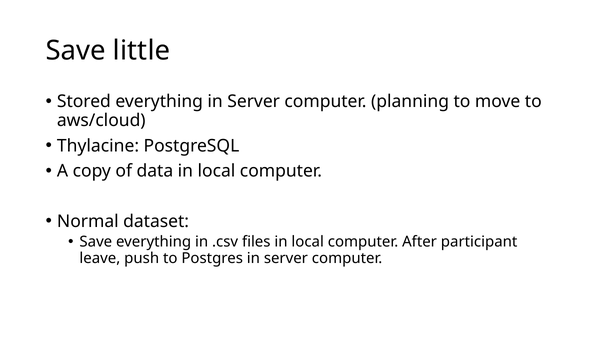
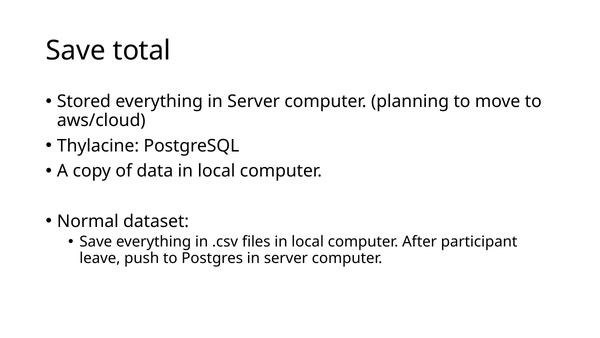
little: little -> total (142, 50)
